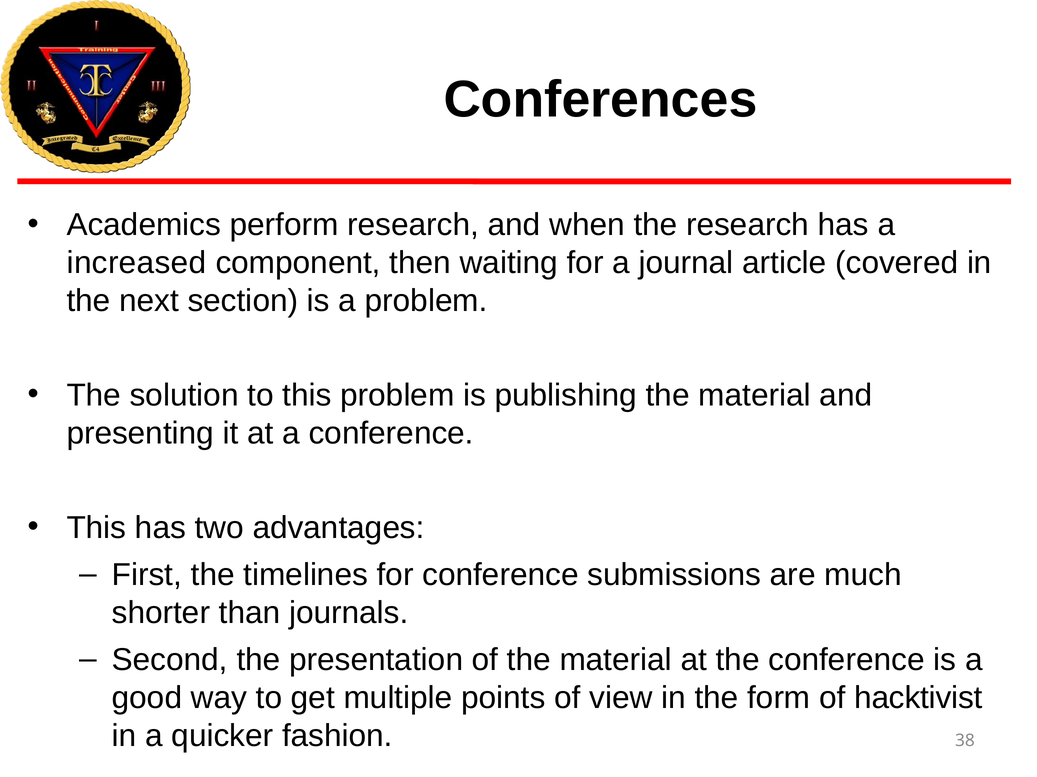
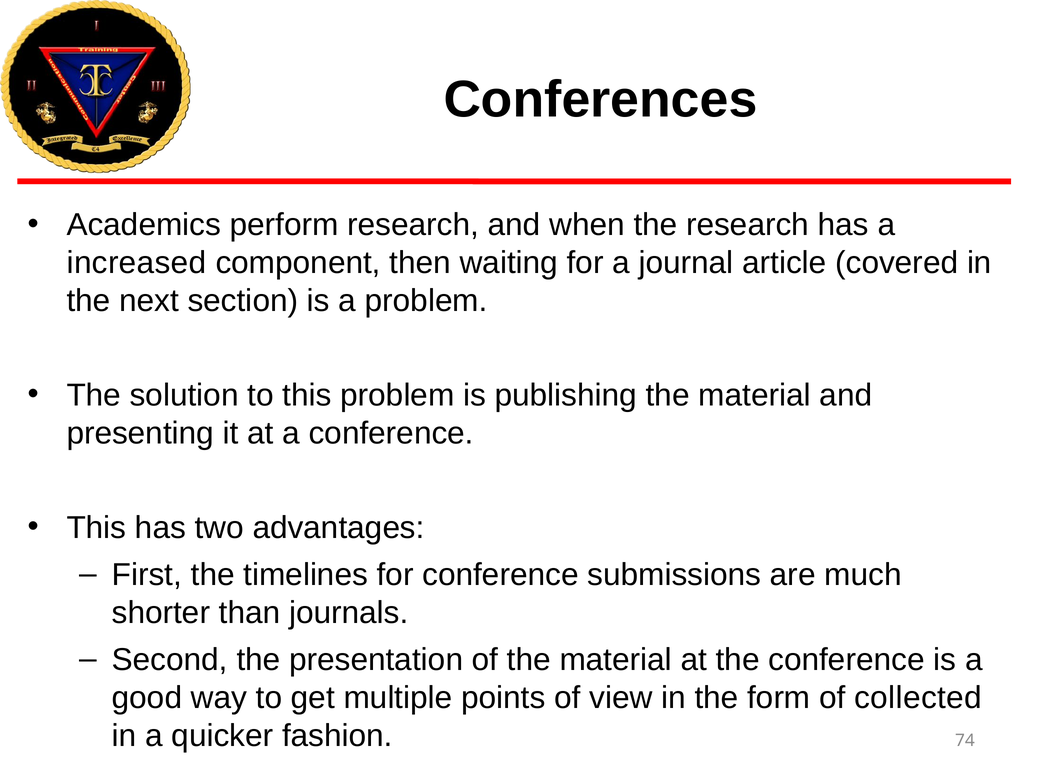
hacktivist: hacktivist -> collected (918, 699)
38: 38 -> 74 (965, 741)
